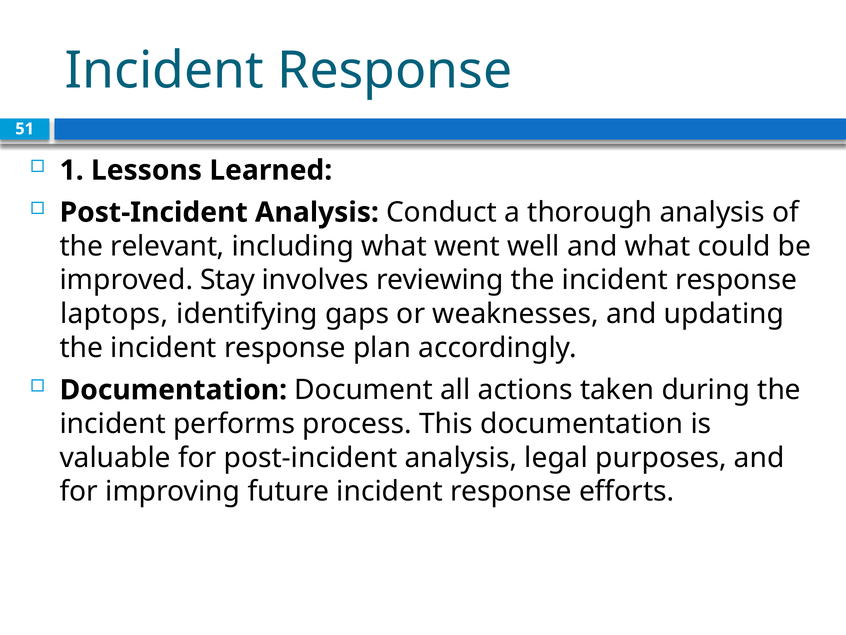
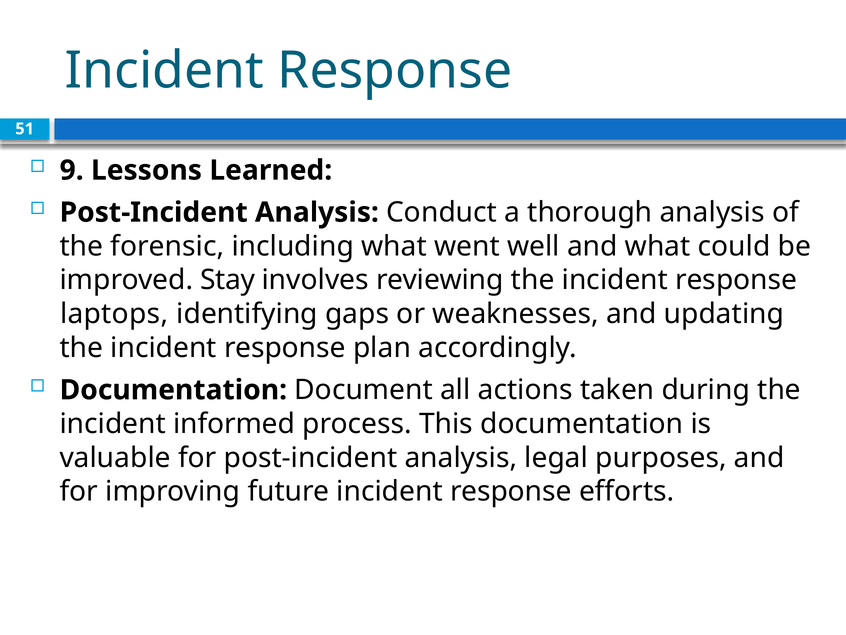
1: 1 -> 9 (72, 170)
relevant: relevant -> forensic (167, 246)
performs: performs -> informed (234, 424)
